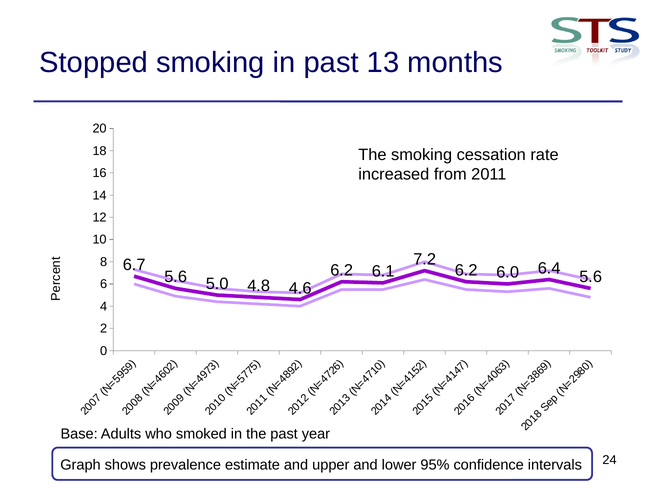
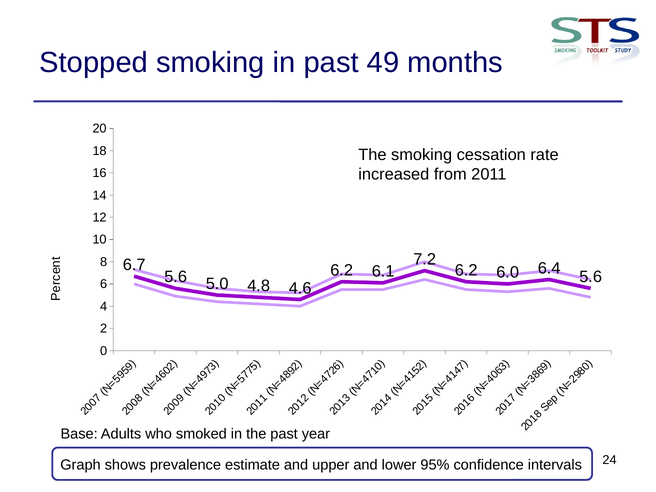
13: 13 -> 49 (383, 63)
